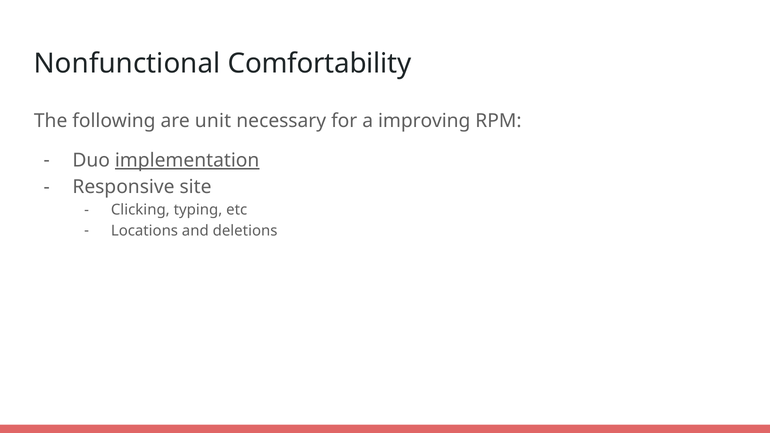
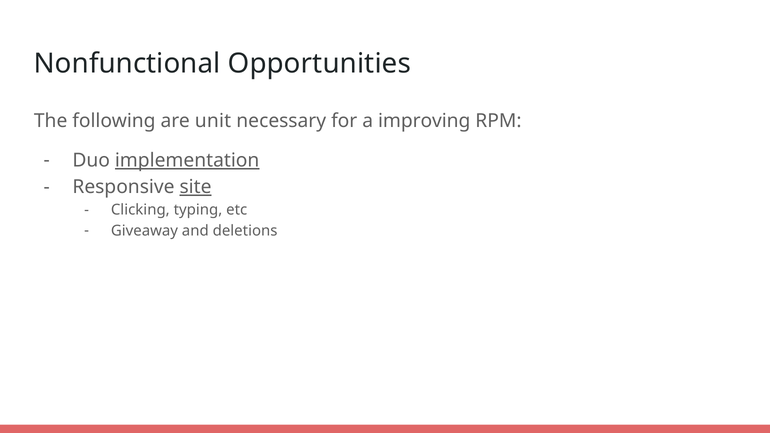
Comfortability: Comfortability -> Opportunities (319, 64)
site underline: none -> present (196, 187)
Locations: Locations -> Giveaway (144, 231)
